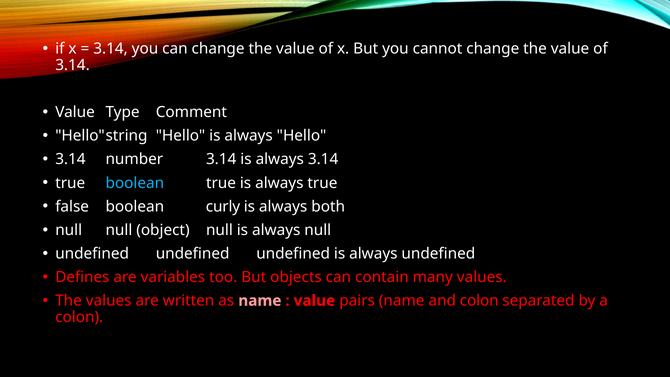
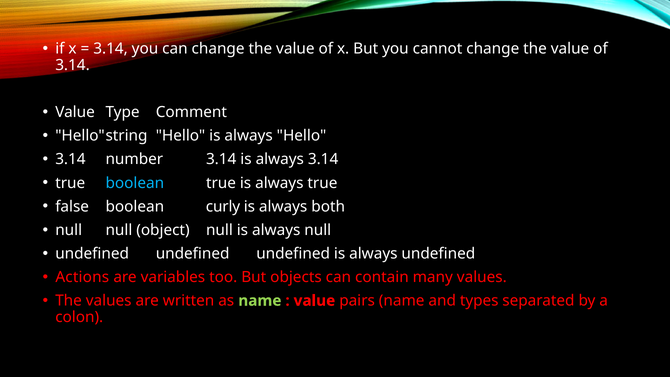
Defines: Defines -> Actions (82, 277)
name colour: pink -> light green (260, 301)
and colon: colon -> types (479, 301)
